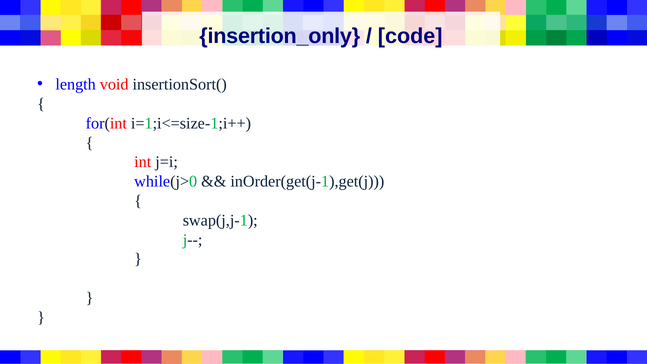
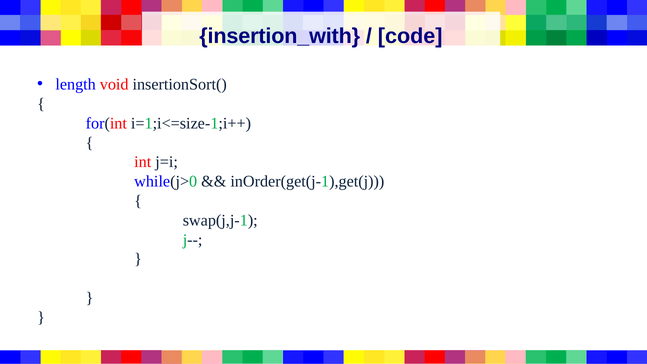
insertion_only: insertion_only -> insertion_with (280, 36)
